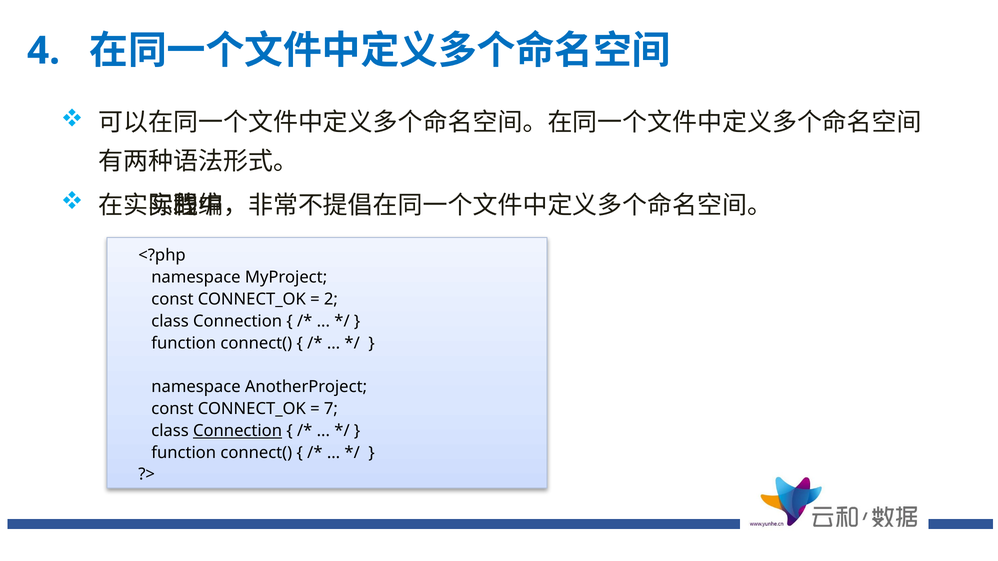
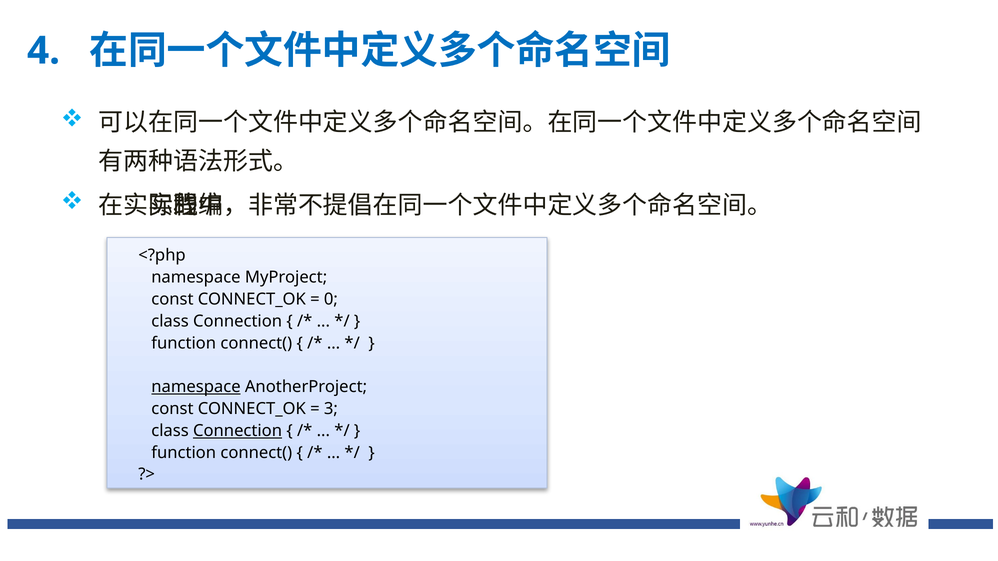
2: 2 -> 0 (331, 299)
namespace underline: none -> present (196, 387)
7: 7 -> 3 (331, 409)
